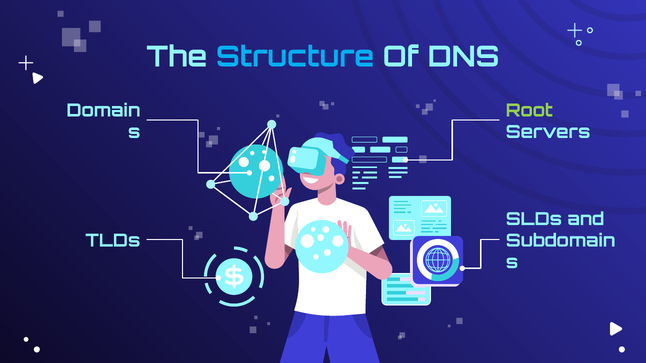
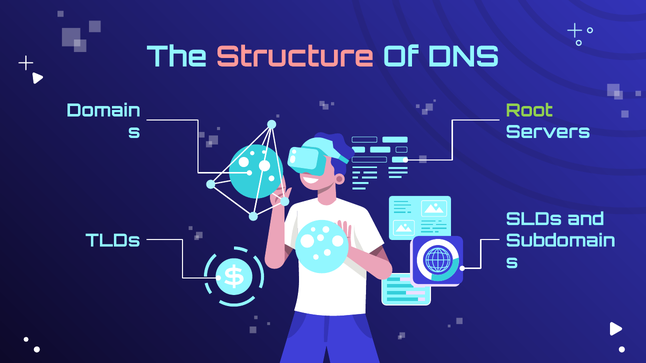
Structure colour: light blue -> pink (295, 57)
